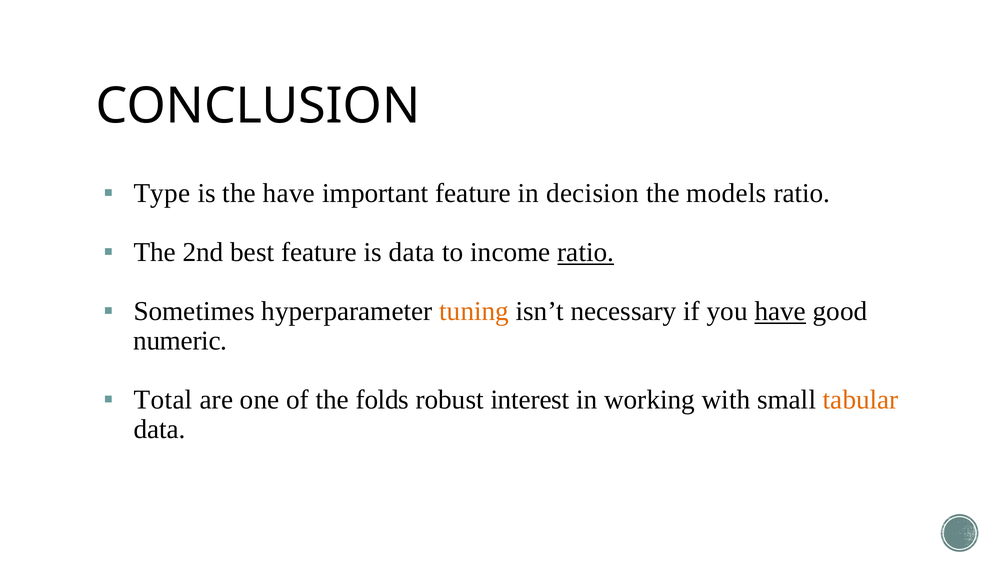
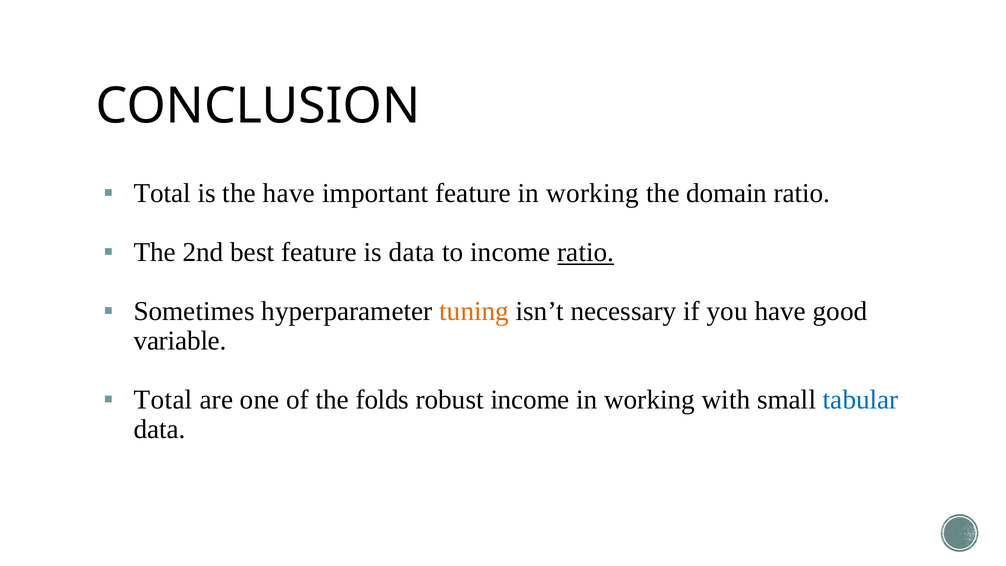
Type: Type -> Total (162, 193)
feature in decision: decision -> working (592, 193)
models: models -> domain (727, 193)
have underline: present -> none (780, 311)
numeric: numeric -> variable (180, 341)
robust interest: interest -> income (530, 400)
tabular colour: orange -> blue (861, 400)
